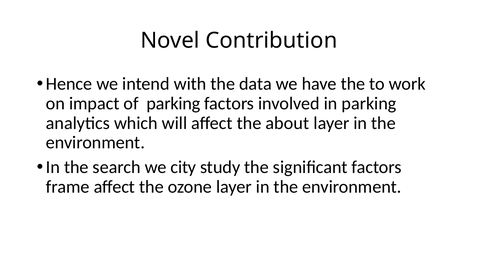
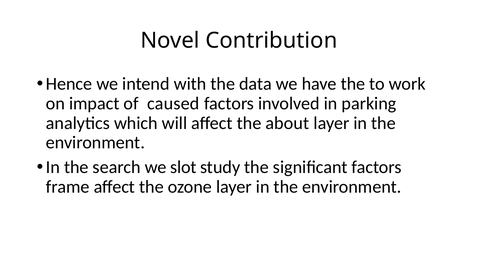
of parking: parking -> caused (173, 103)
city: city -> slot (183, 167)
